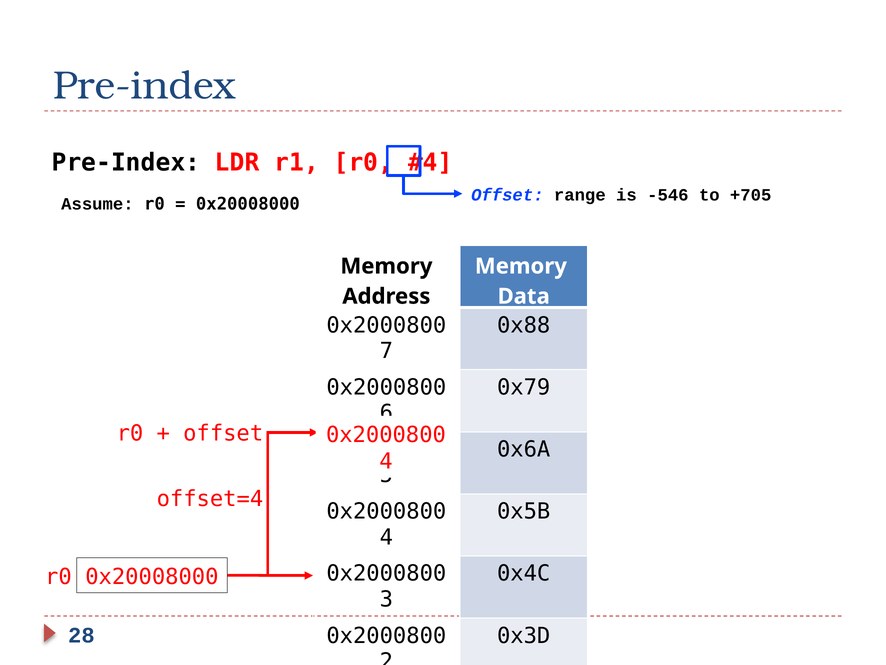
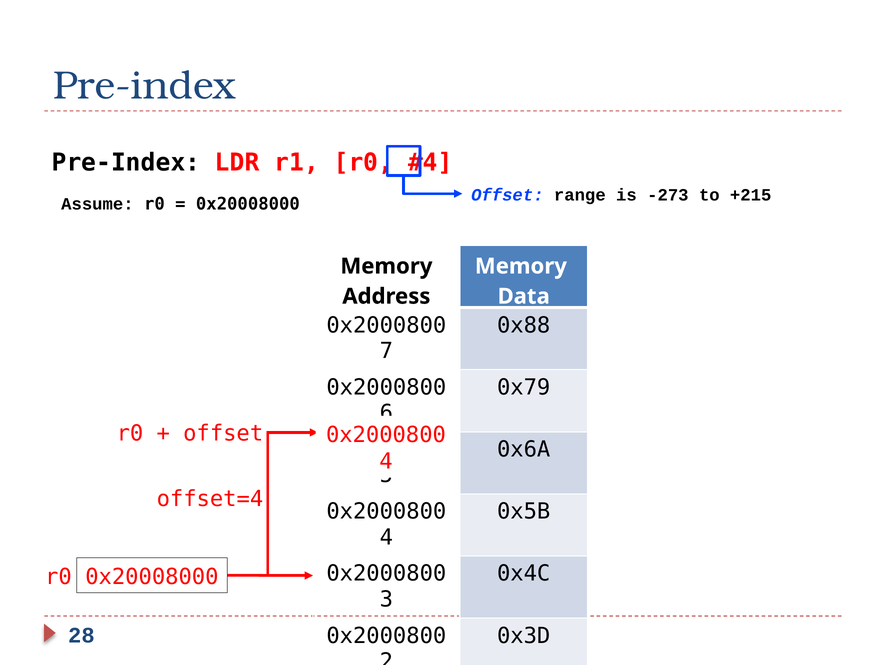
-546: -546 -> -273 (668, 195)
+705: +705 -> +215 (751, 195)
